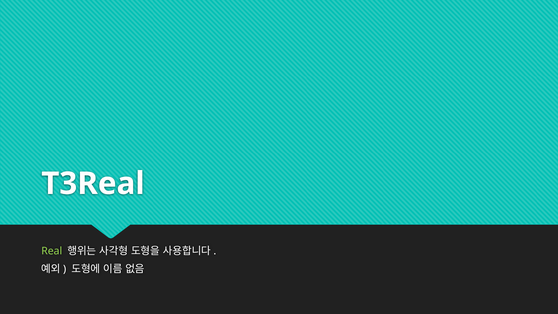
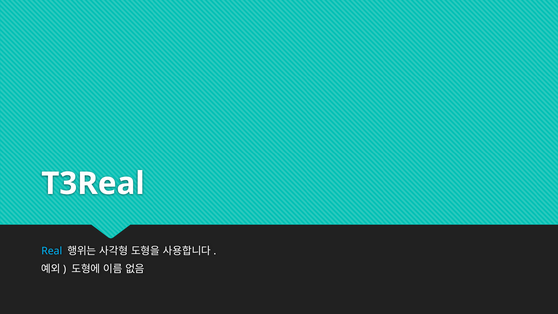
Real colour: light green -> light blue (52, 251)
